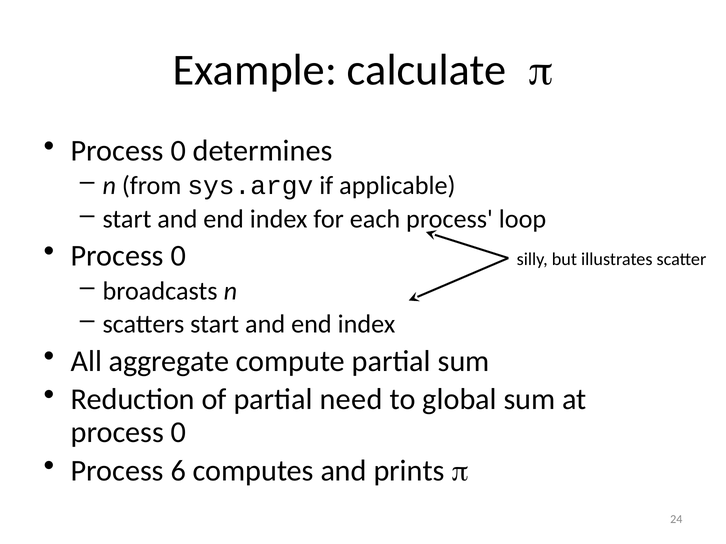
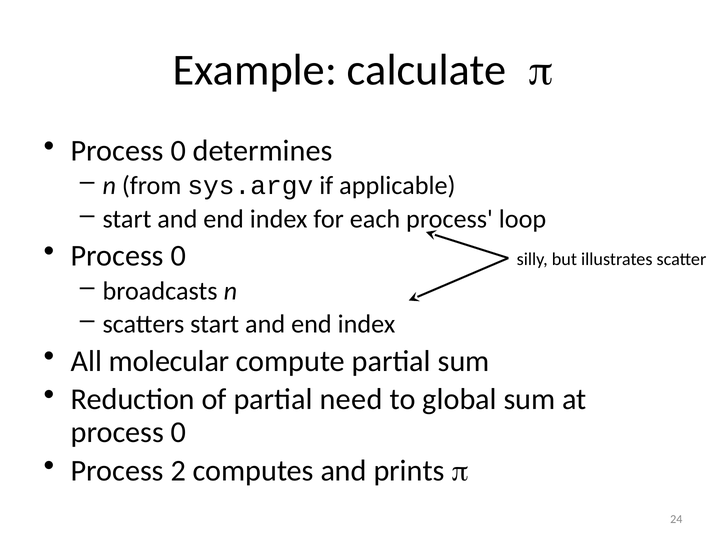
aggregate: aggregate -> molecular (169, 361)
6: 6 -> 2 (178, 471)
